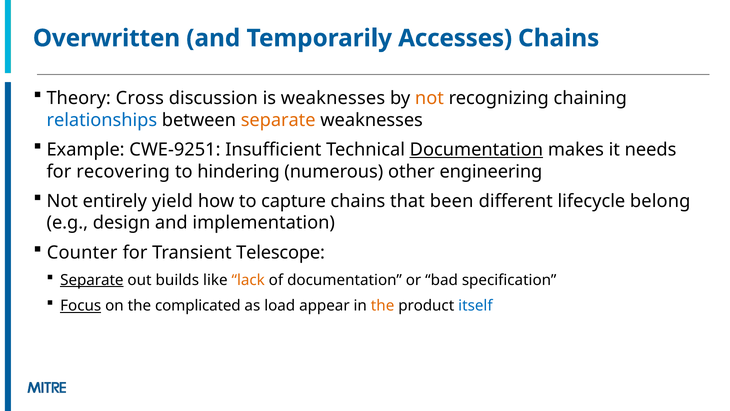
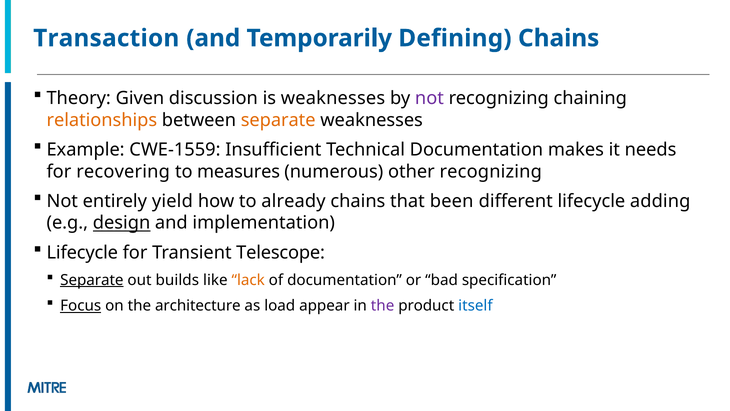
Overwritten: Overwritten -> Transaction (106, 38)
Accesses: Accesses -> Defining (455, 38)
Cross: Cross -> Given (140, 98)
not colour: orange -> purple (429, 98)
relationships colour: blue -> orange (102, 120)
CWE-9251: CWE-9251 -> CWE-1559 (175, 149)
Documentation underline: present -> none (476, 149)
hindering: hindering -> measures (239, 171)
other engineering: engineering -> recognizing (491, 171)
capture: capture -> already (293, 201)
belong: belong -> adding (660, 201)
design underline: none -> present (122, 223)
Counter: Counter -> Lifecycle (82, 252)
complicated: complicated -> architecture (198, 306)
the colour: orange -> purple (383, 306)
